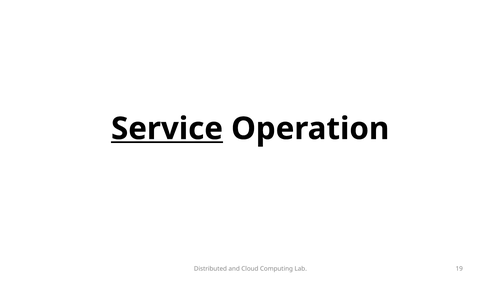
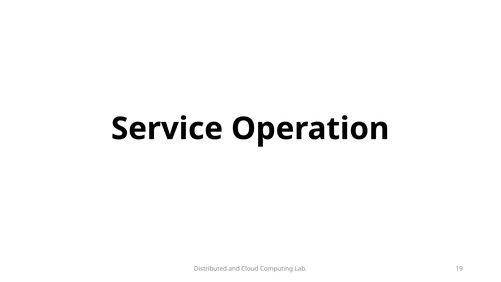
Service underline: present -> none (167, 129)
